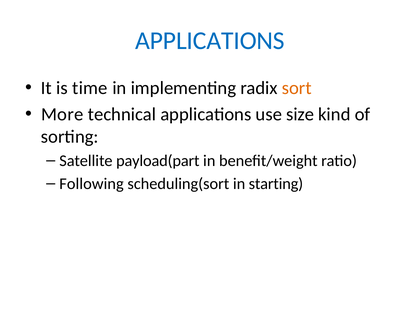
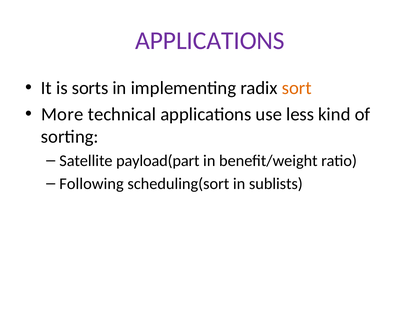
APPLICATIONS colour: blue -> purple (210, 41)
time: time -> sorts (90, 88)
size: size -> less (300, 114)
starting: starting -> sublists (276, 184)
